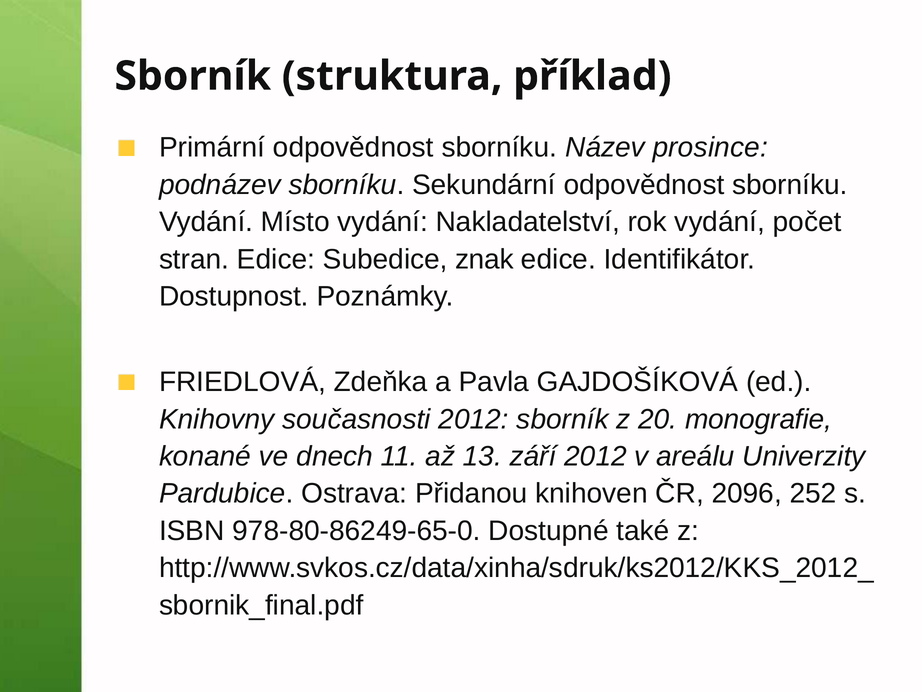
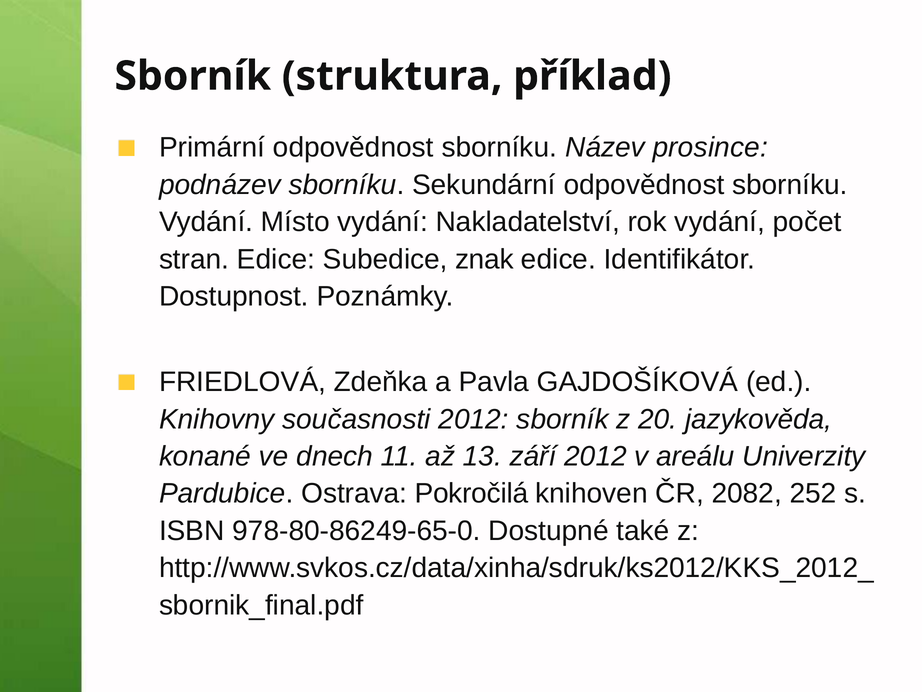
monografie: monografie -> jazykověda (759, 419)
Přidanou: Přidanou -> Pokročilá (471, 493)
2096: 2096 -> 2082 (747, 493)
